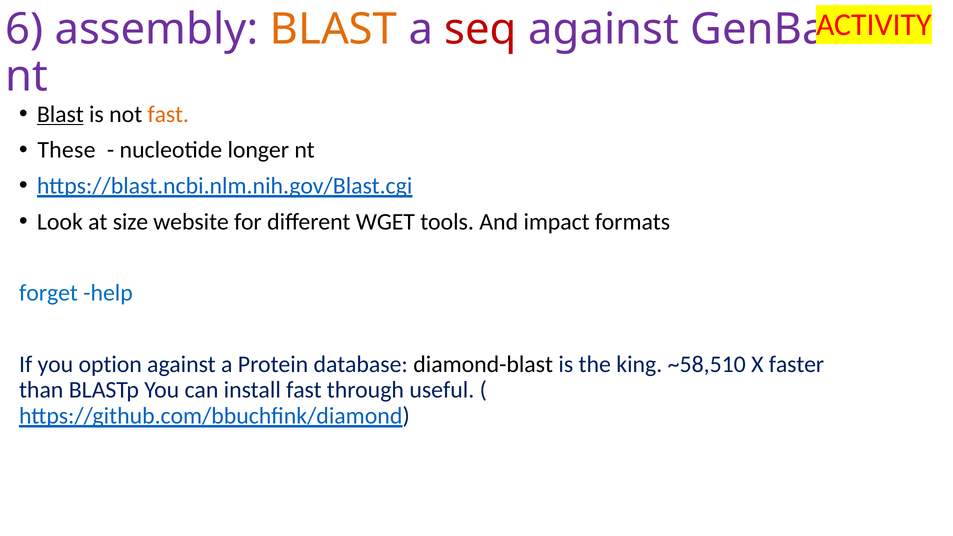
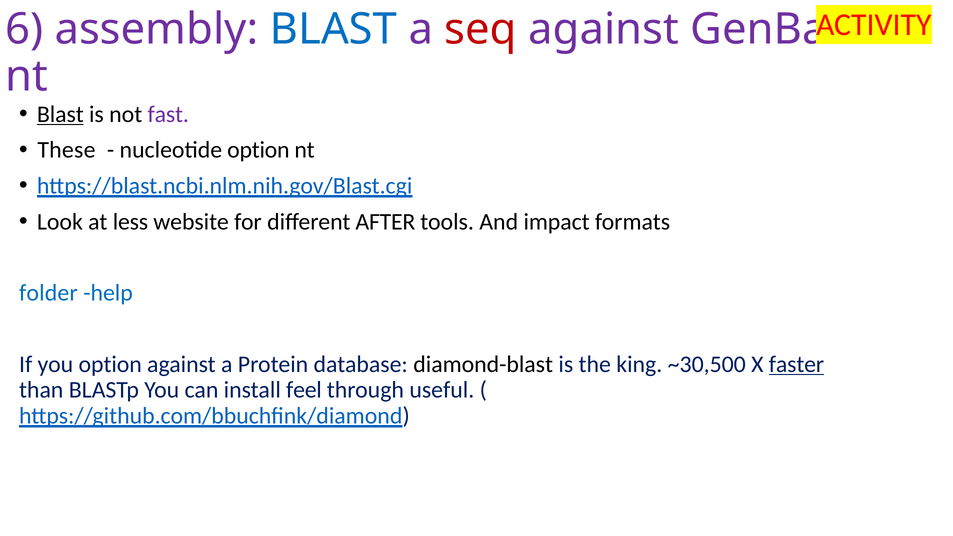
BLAST colour: orange -> blue (334, 29)
fast colour: orange -> purple (168, 114)
nucleotide longer: longer -> option (258, 150)
size: size -> less (130, 222)
WGET: WGET -> AFTER (385, 222)
forget: forget -> folder (48, 293)
~58,510: ~58,510 -> ~30,500 (707, 364)
faster underline: none -> present (797, 364)
install fast: fast -> feel (304, 390)
